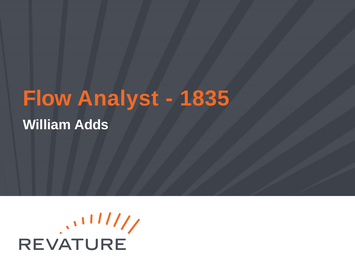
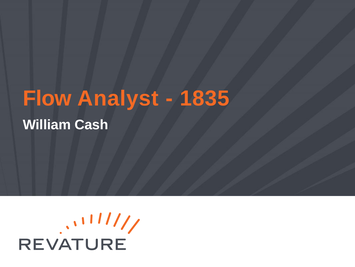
Adds: Adds -> Cash (91, 125)
